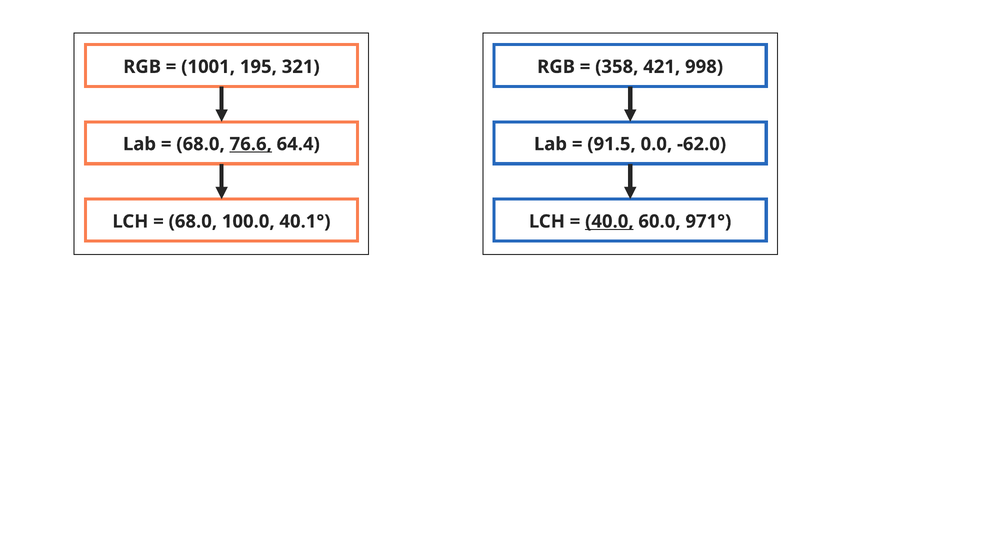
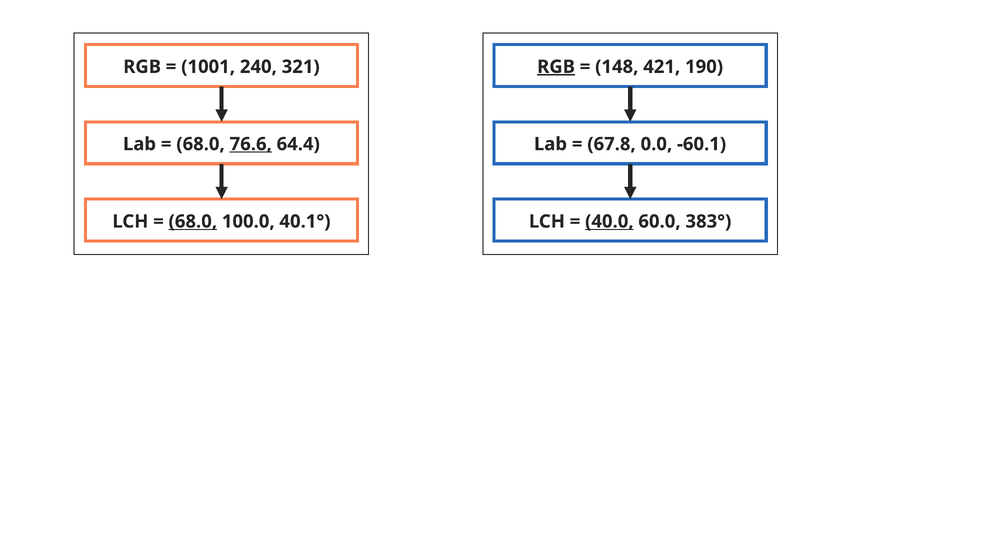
195: 195 -> 240 (258, 67)
RGB underline: none -> present (556, 67)
358: 358 -> 148 (617, 67)
998: 998 -> 190 (704, 67)
91.5: 91.5 -> 67.8 (612, 144)
-62.0: -62.0 -> -60.1 (702, 144)
68.0 underline: none -> present (193, 221)
971°: 971° -> 383° (708, 221)
